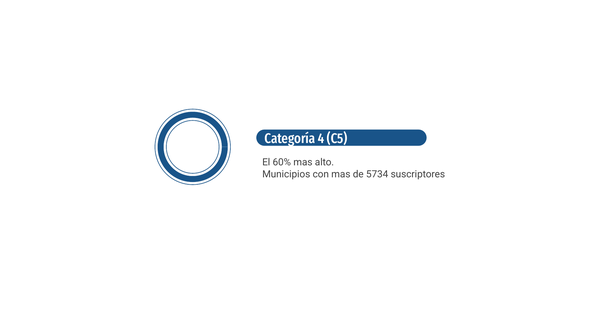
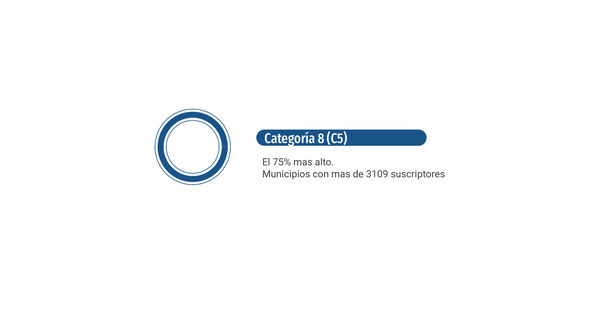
4: 4 -> 8 (321, 139)
60%: 60% -> 75% (282, 162)
5734: 5734 -> 3109 (377, 174)
